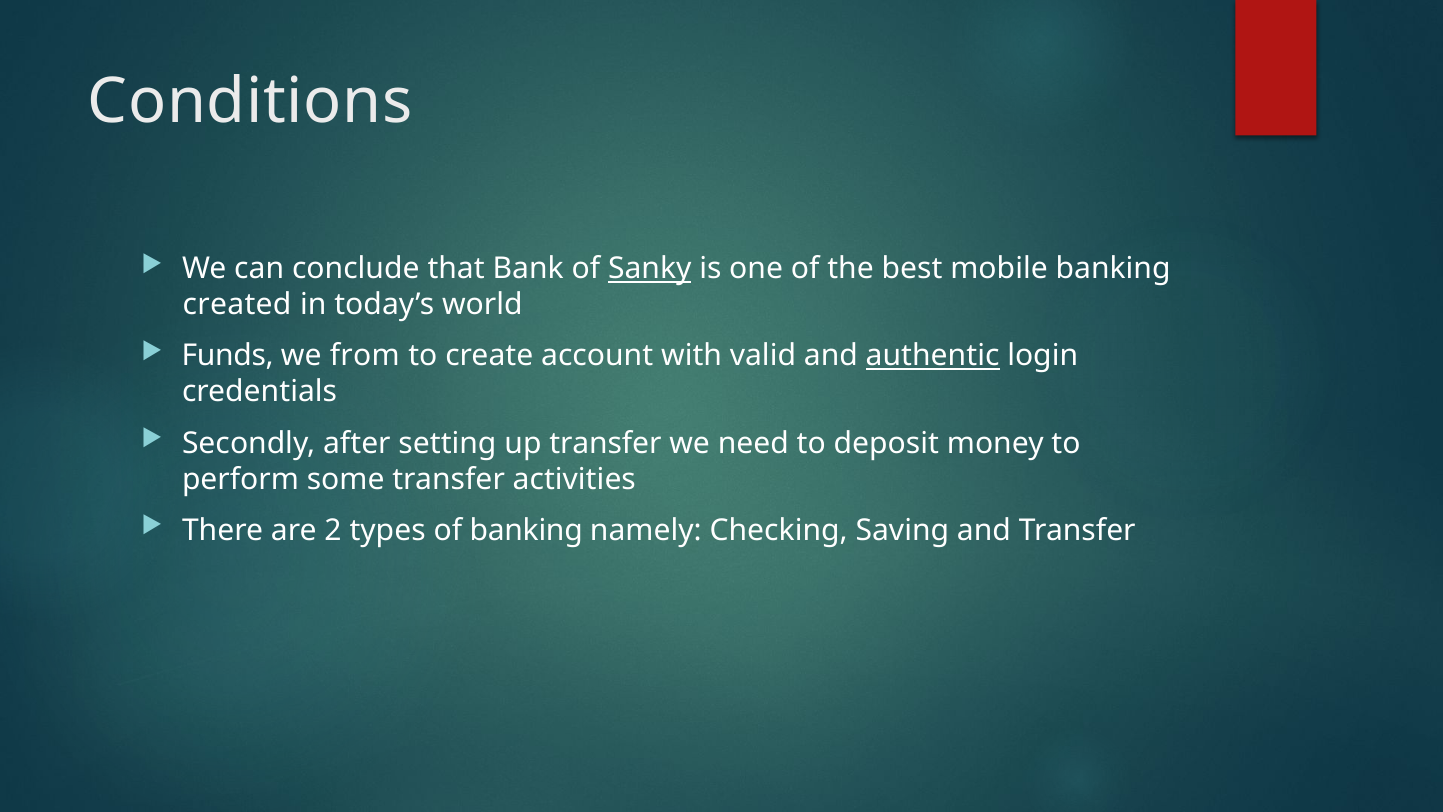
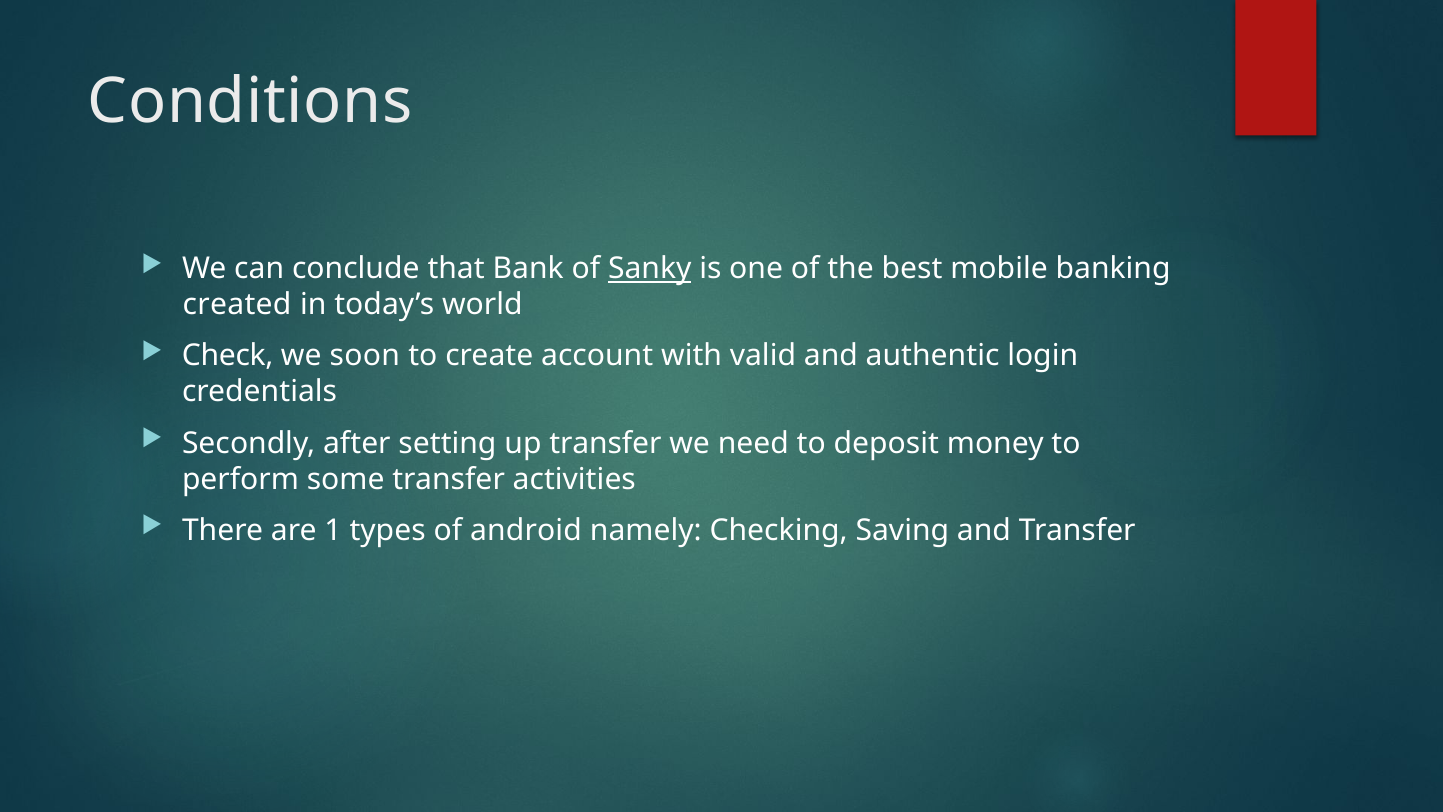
Funds: Funds -> Check (228, 356)
from: from -> soon (365, 356)
authentic underline: present -> none (933, 356)
2: 2 -> 1 (333, 530)
of banking: banking -> android (526, 530)
